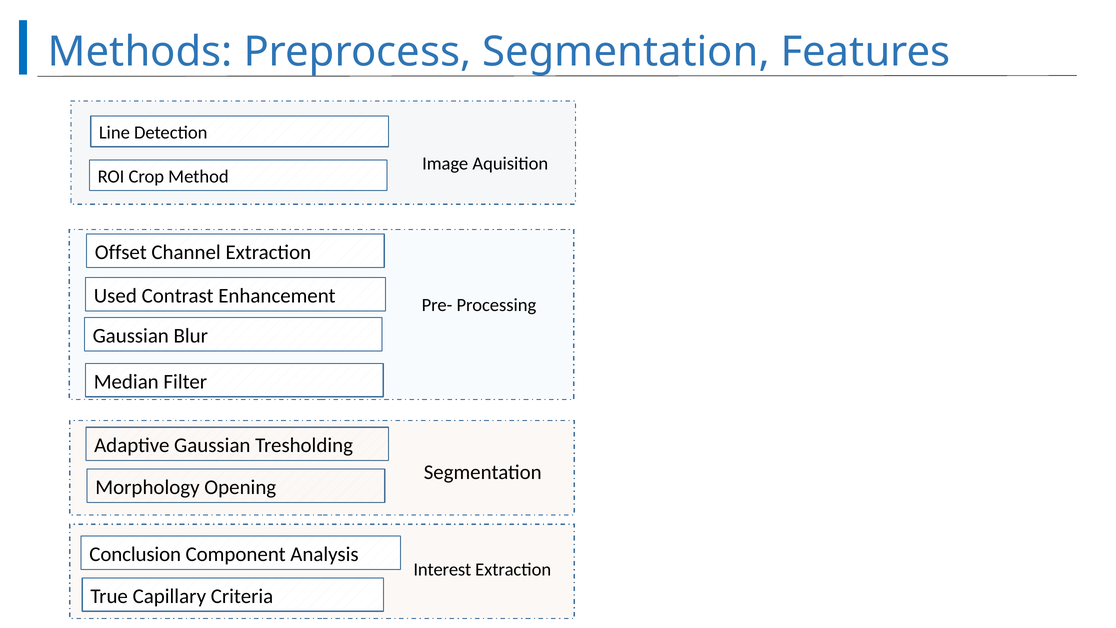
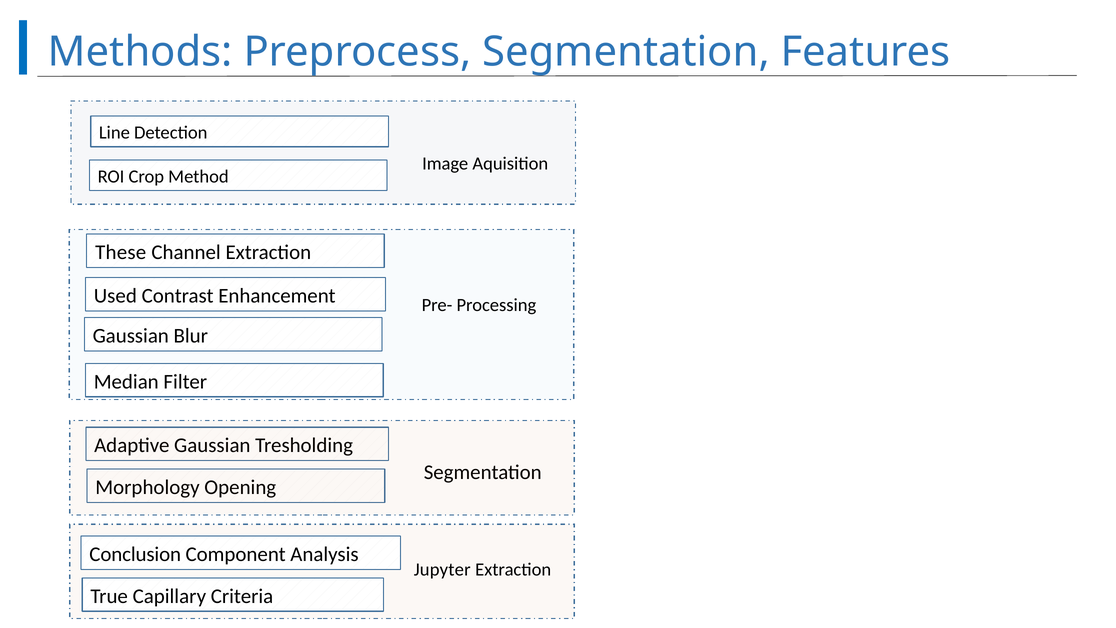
Offset: Offset -> These (121, 252)
Interest: Interest -> Jupyter (442, 569)
